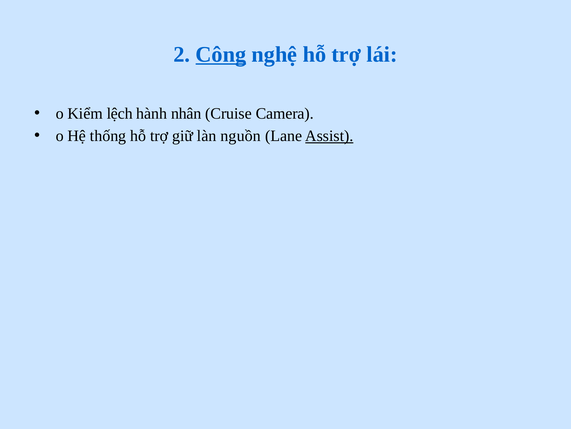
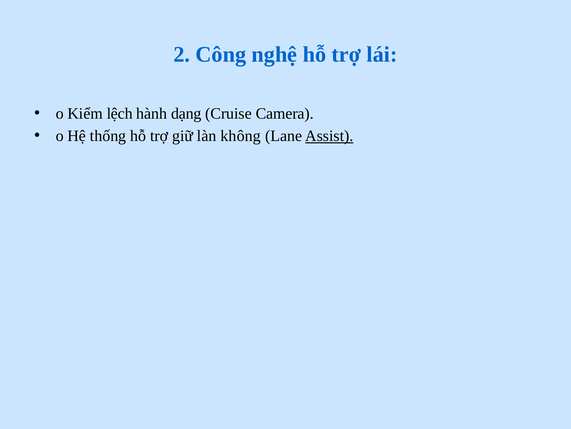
Công underline: present -> none (221, 54)
nhân: nhân -> dạng (186, 113)
nguồn: nguồn -> không (241, 136)
